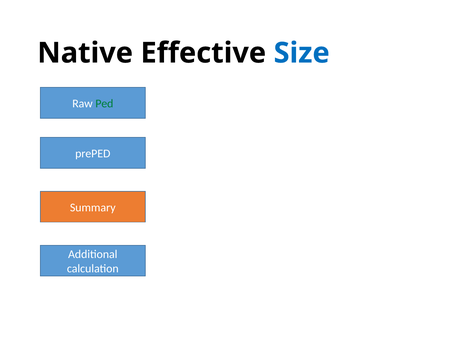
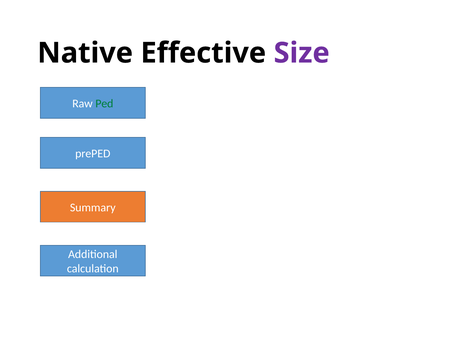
Size colour: blue -> purple (302, 53)
